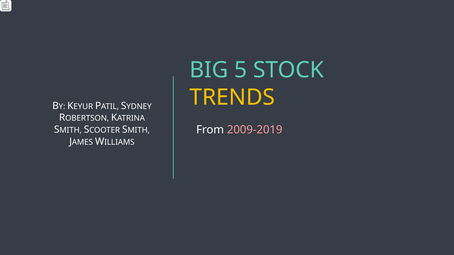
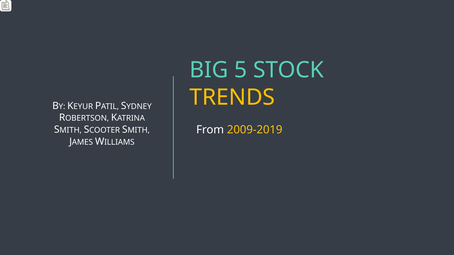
2009-2019 colour: pink -> yellow (255, 130)
